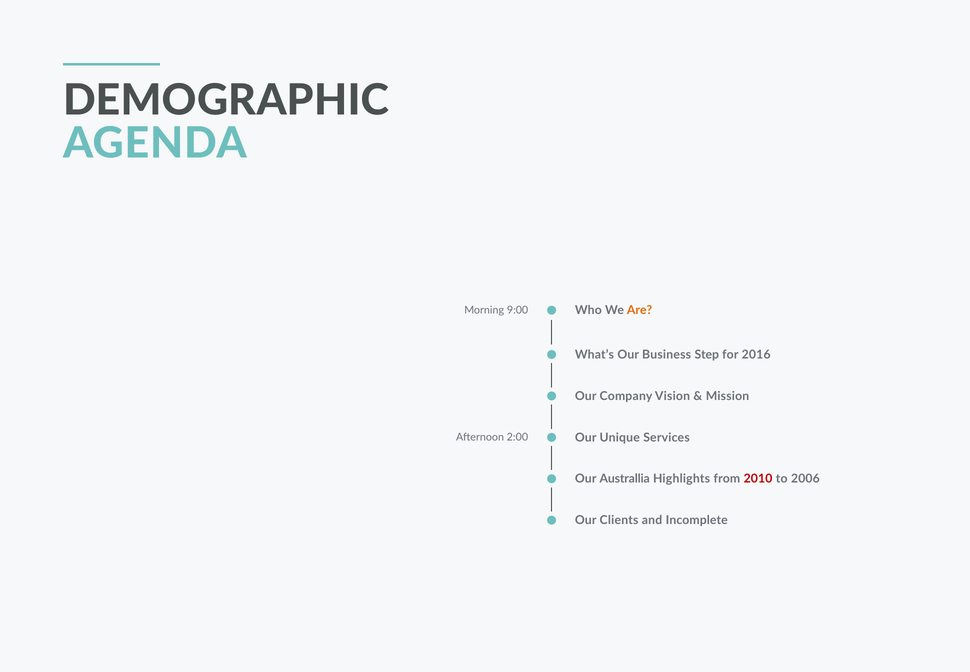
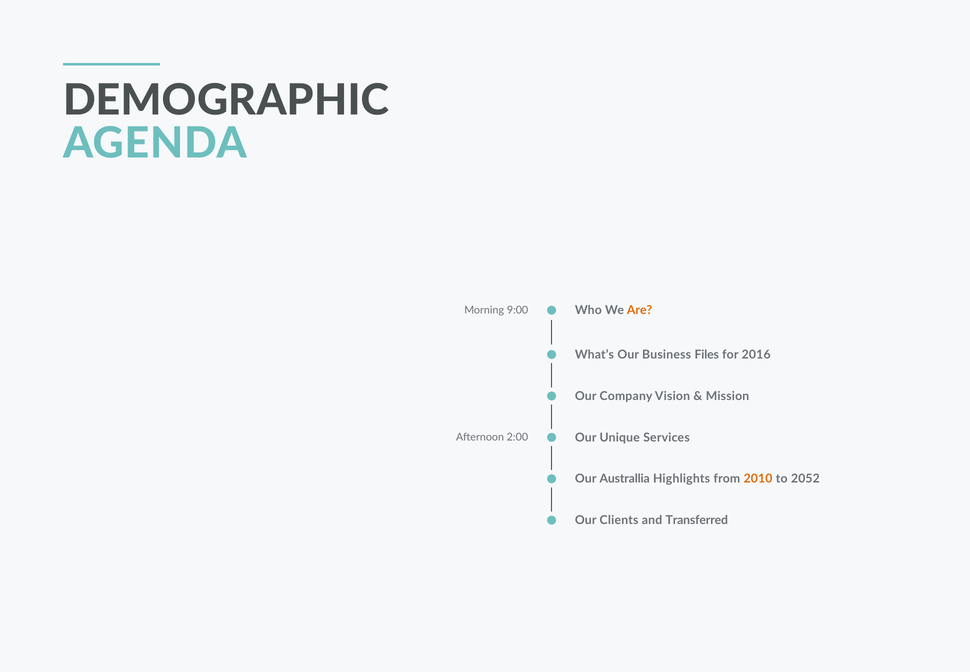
Step: Step -> Files (707, 354)
2010 colour: red -> orange (758, 479)
2006: 2006 -> 2052 (805, 479)
Incomplete: Incomplete -> Transferred (697, 520)
